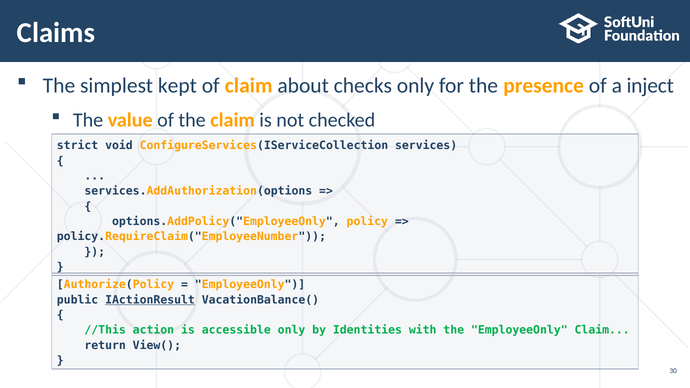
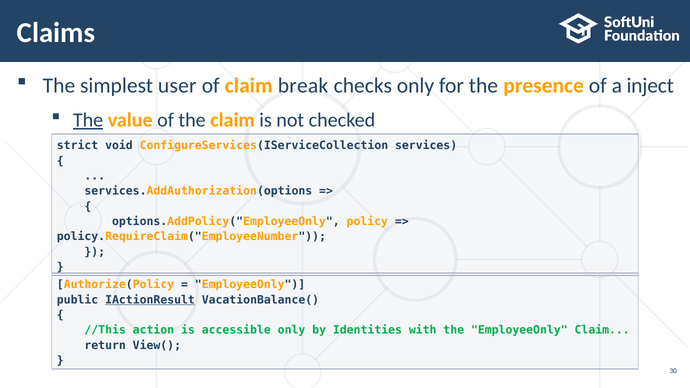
kept: kept -> user (177, 85)
about: about -> break (303, 85)
The underline: none -> present (88, 120)
